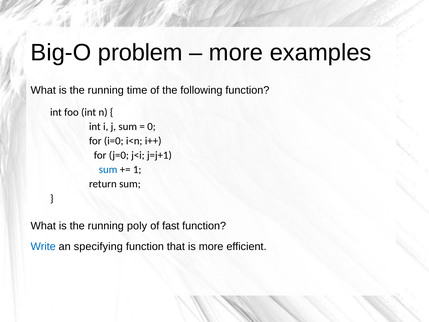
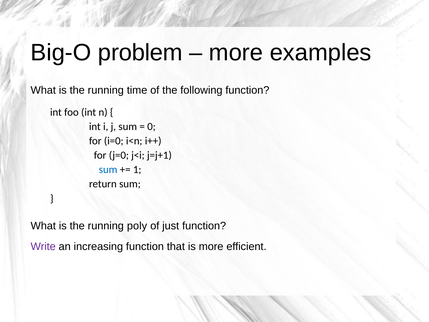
fast: fast -> just (171, 226)
Write colour: blue -> purple (43, 246)
specifying: specifying -> increasing (98, 246)
